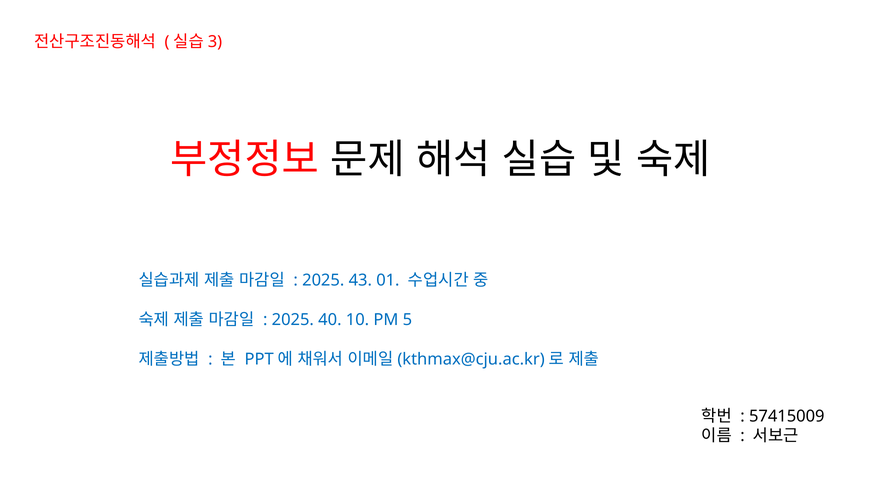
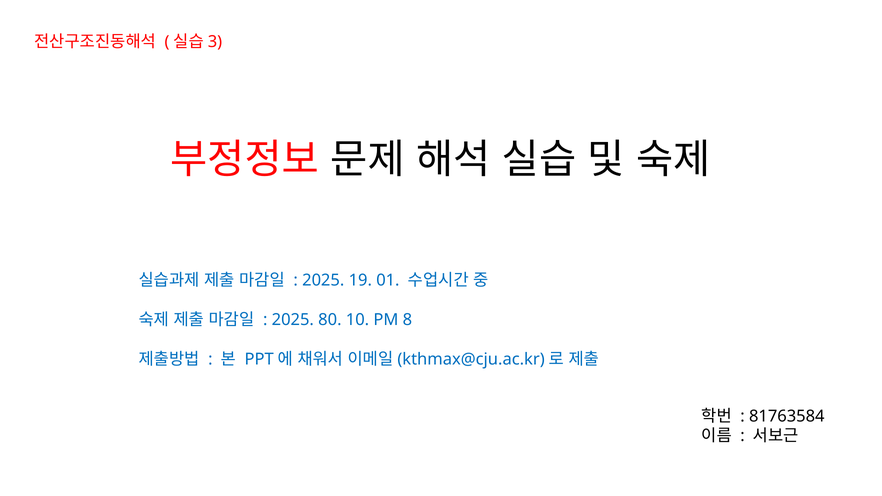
43: 43 -> 19 (360, 280)
40: 40 -> 80 (330, 320)
5: 5 -> 8 (407, 320)
57415009: 57415009 -> 81763584 (787, 416)
